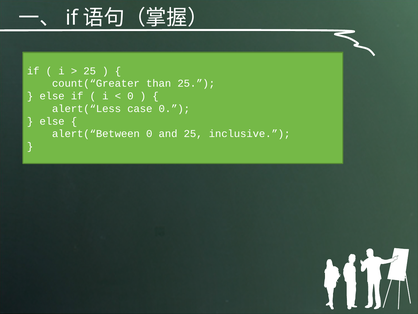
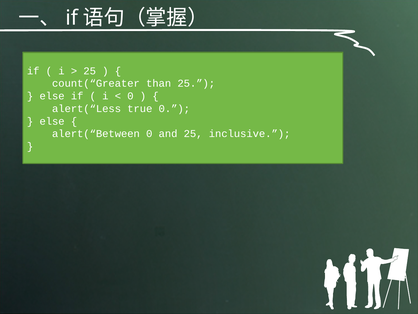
case: case -> true (140, 108)
